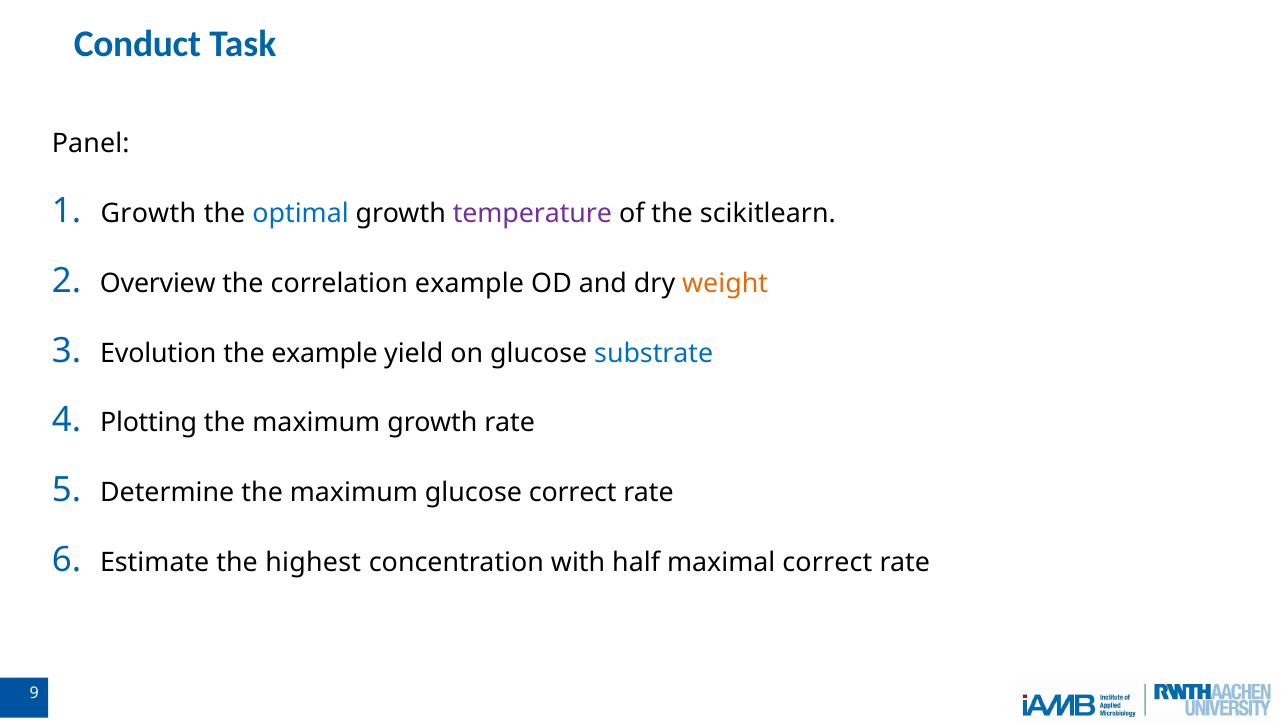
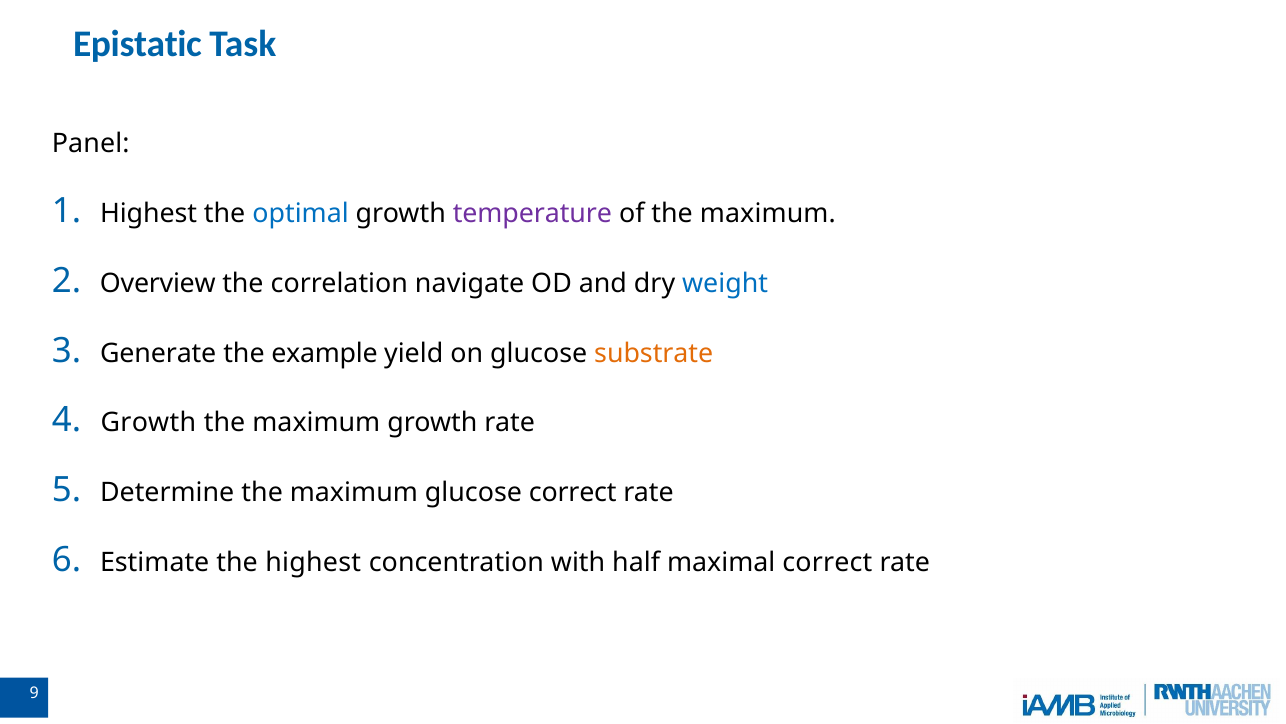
Conduct: Conduct -> Epistatic (137, 44)
Growth: Growth -> Highest (149, 213)
of the scikitlearn: scikitlearn -> maximum (768, 213)
correlation example: example -> navigate (470, 283)
weight colour: orange -> blue (725, 283)
Evolution: Evolution -> Generate (158, 353)
substrate colour: blue -> orange (654, 353)
Plotting: Plotting -> Growth (148, 423)
